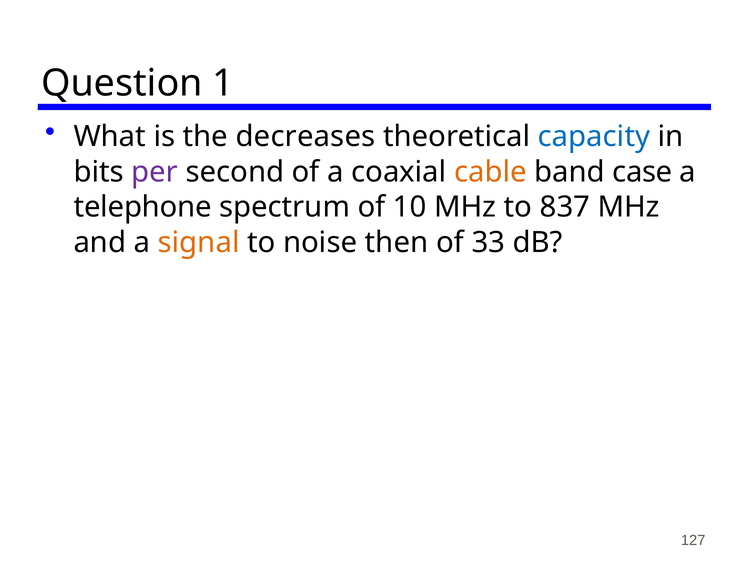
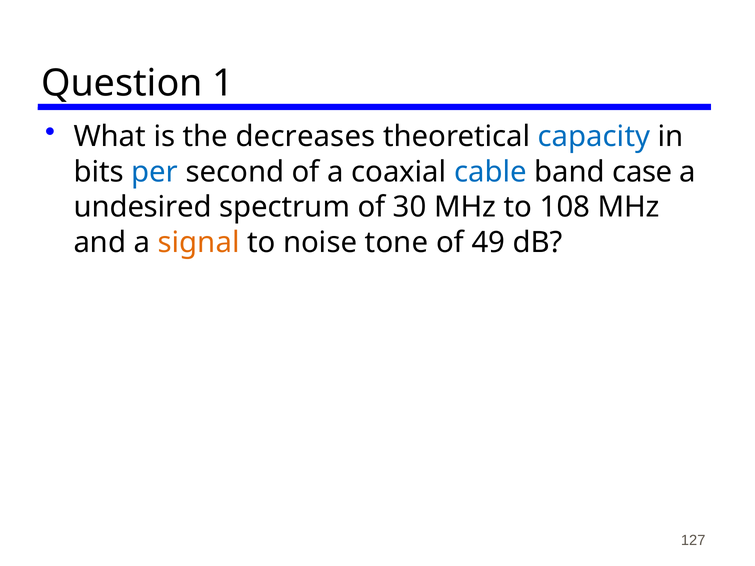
per colour: purple -> blue (155, 172)
cable colour: orange -> blue (490, 172)
telephone: telephone -> undesired (143, 207)
10: 10 -> 30 (410, 207)
837: 837 -> 108 (565, 207)
then: then -> tone (397, 242)
33: 33 -> 49 (488, 242)
